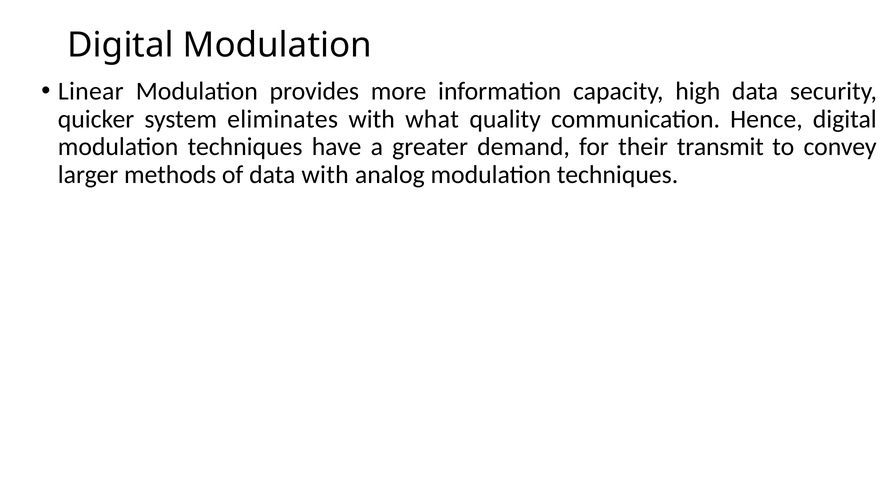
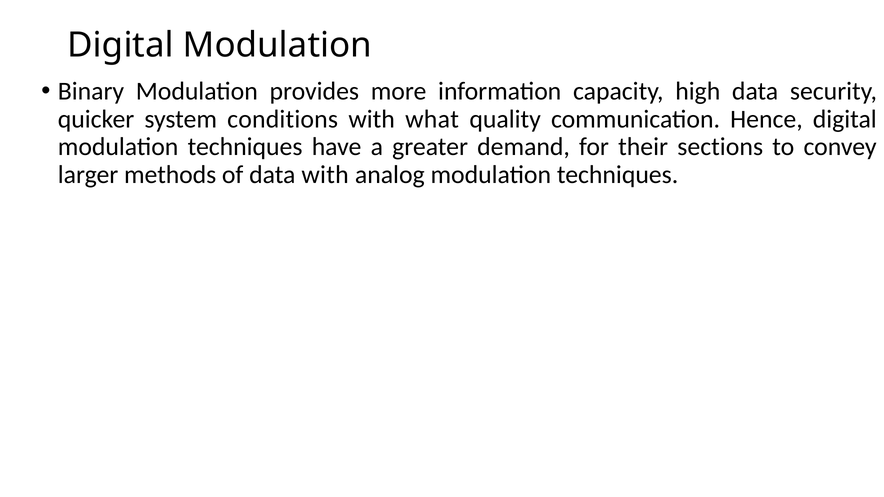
Linear: Linear -> Binary (91, 91)
eliminates: eliminates -> conditions (283, 119)
transmit: transmit -> sections (720, 147)
